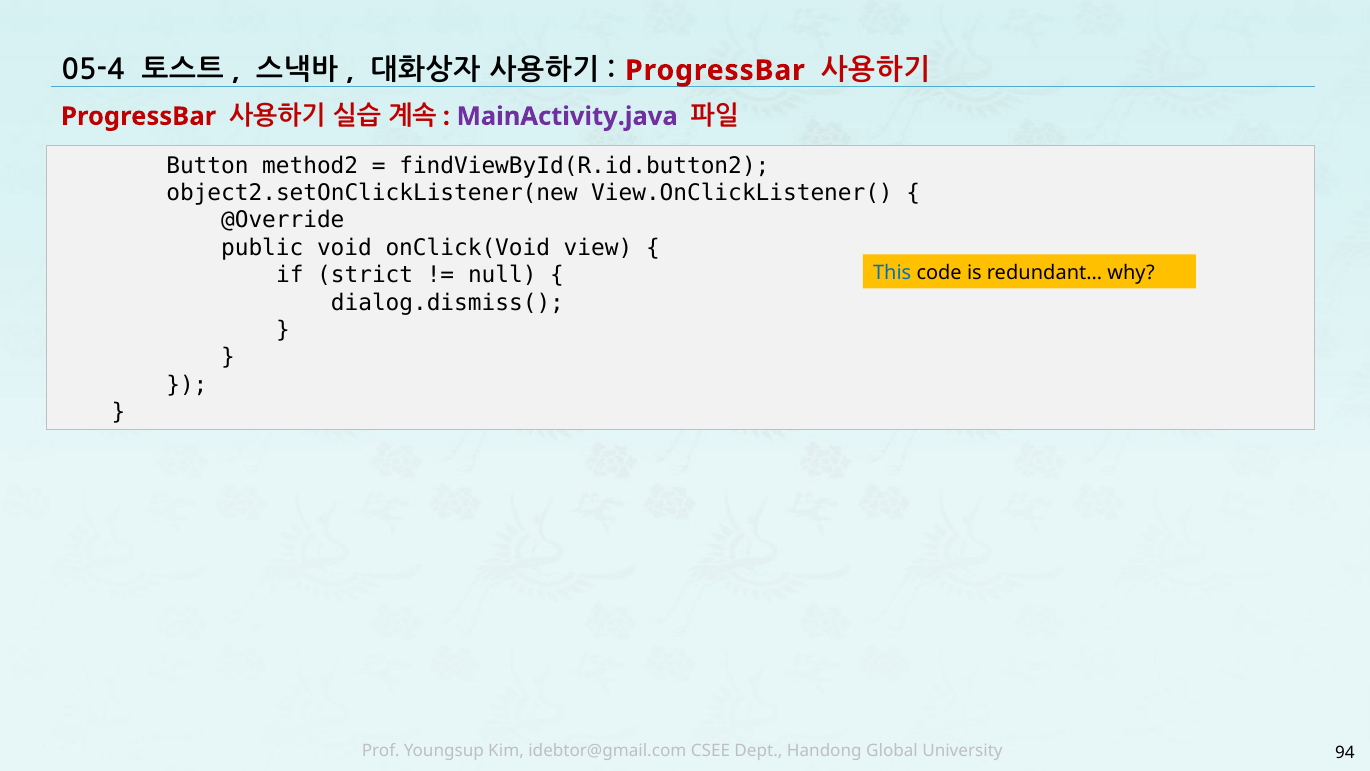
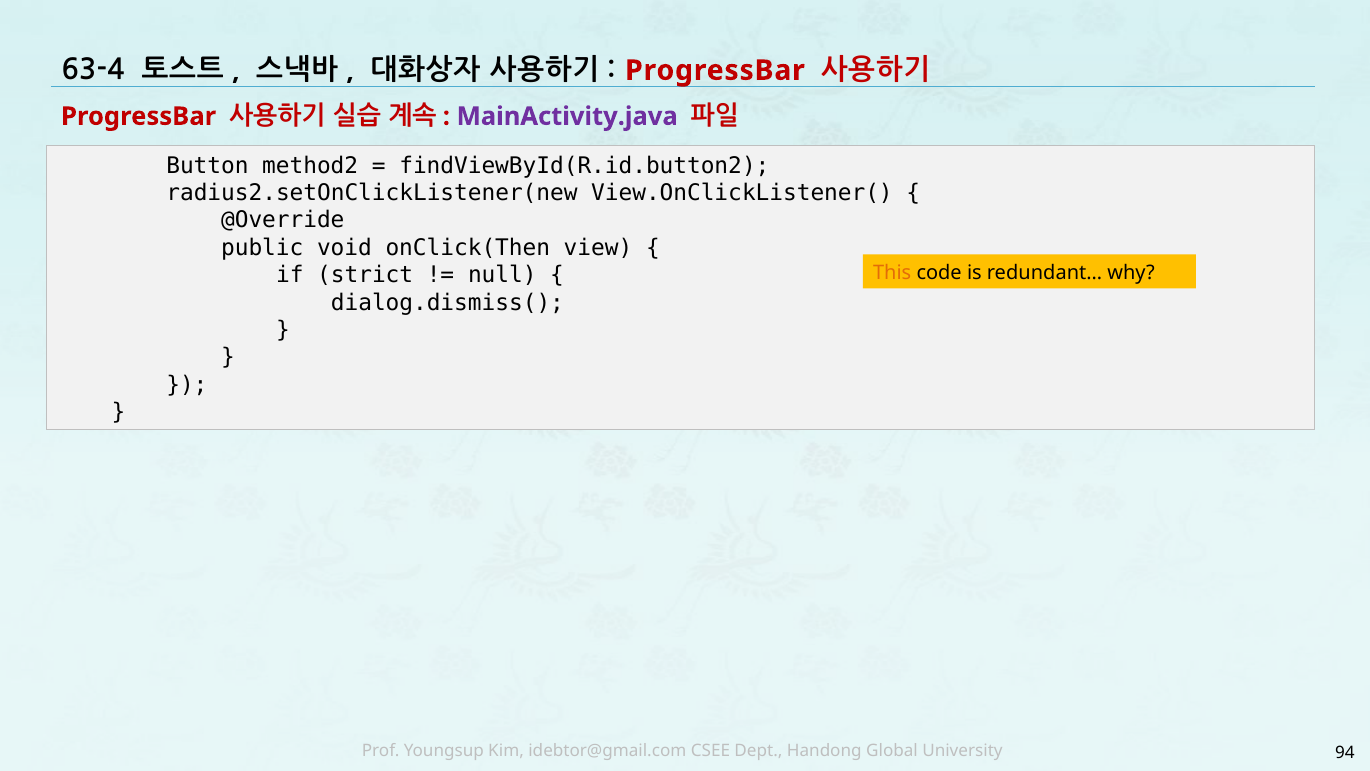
05-4: 05-4 -> 63-4 (93, 70)
object2.setOnClickListener(new: object2.setOnClickListener(new -> radius2.setOnClickListener(new (372, 193)
onClick(Void: onClick(Void -> onClick(Then (468, 248)
This colour: blue -> orange (892, 273)
